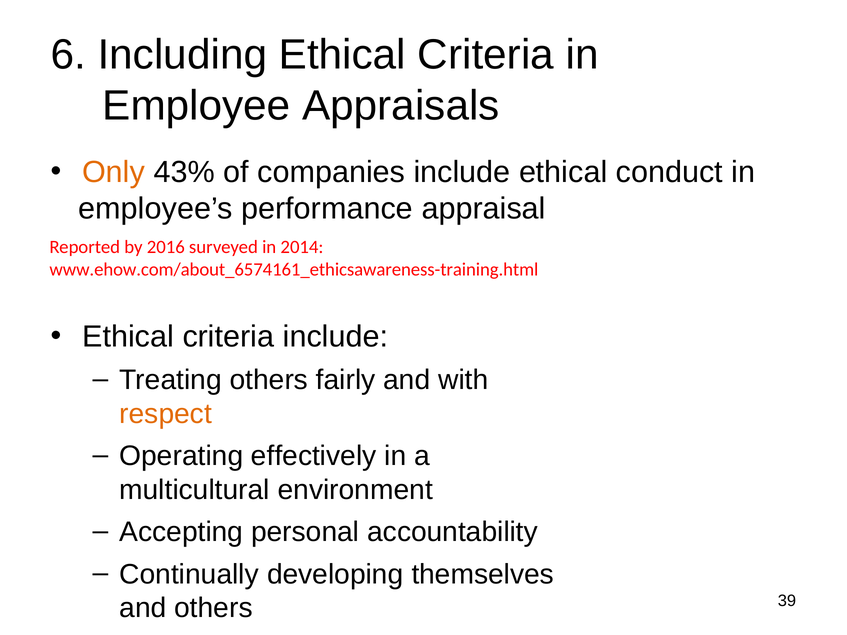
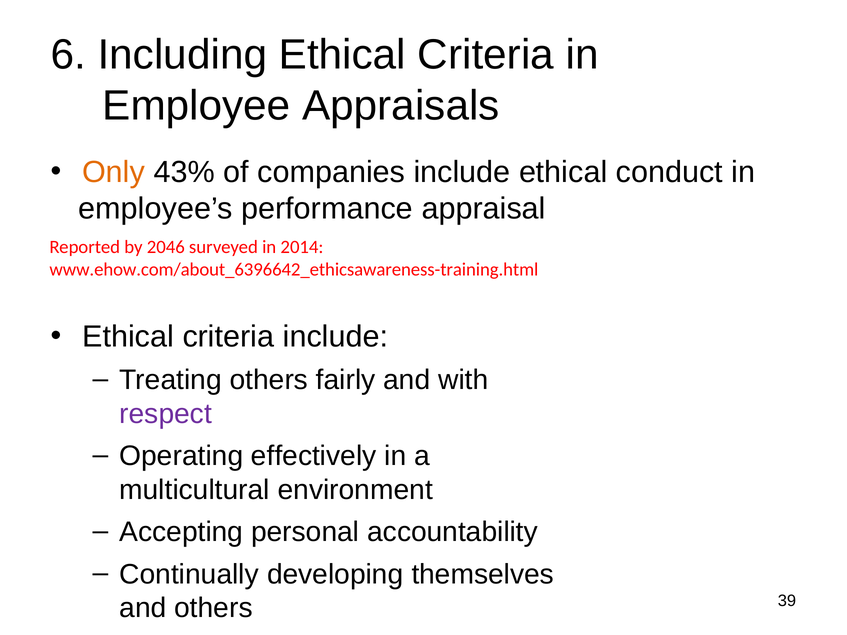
2016: 2016 -> 2046 (166, 247)
www.ehow.com/about_6574161_ethicsawareness-training.html: www.ehow.com/about_6574161_ethicsawareness-training.html -> www.ehow.com/about_6396642_ethicsawareness-training.html (294, 270)
respect colour: orange -> purple (166, 414)
